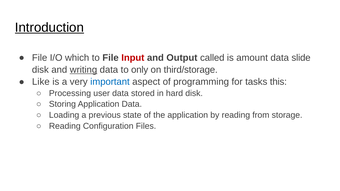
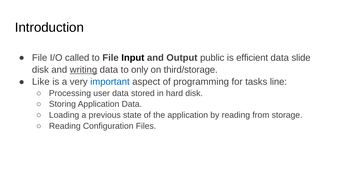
Introduction underline: present -> none (49, 28)
which: which -> called (77, 58)
Input colour: red -> black (133, 58)
called: called -> public (212, 58)
amount: amount -> efficient (252, 58)
this: this -> line (278, 82)
